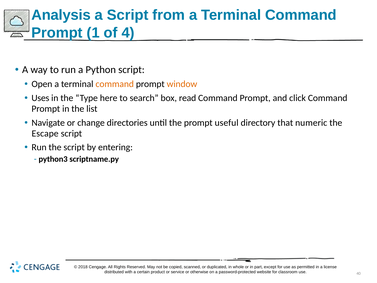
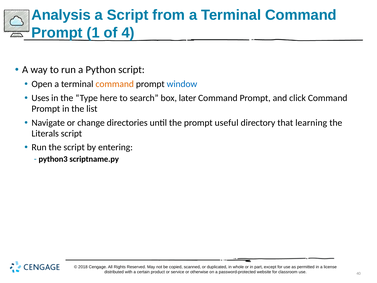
window colour: orange -> blue (182, 84)
read: read -> later (188, 98)
numeric: numeric -> learning (311, 123)
Escape: Escape -> Literals (45, 133)
